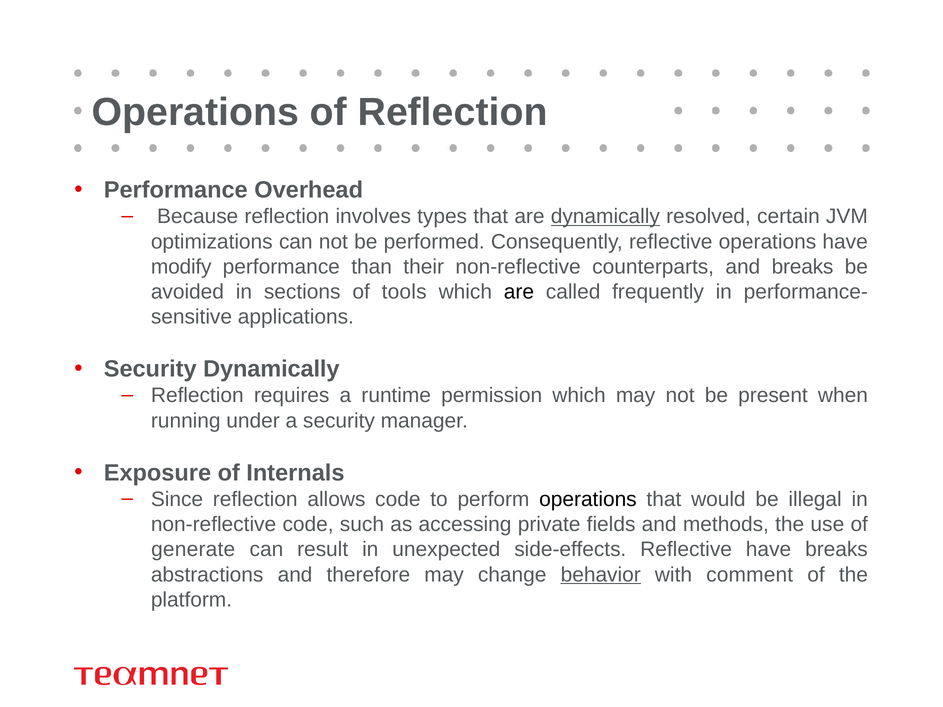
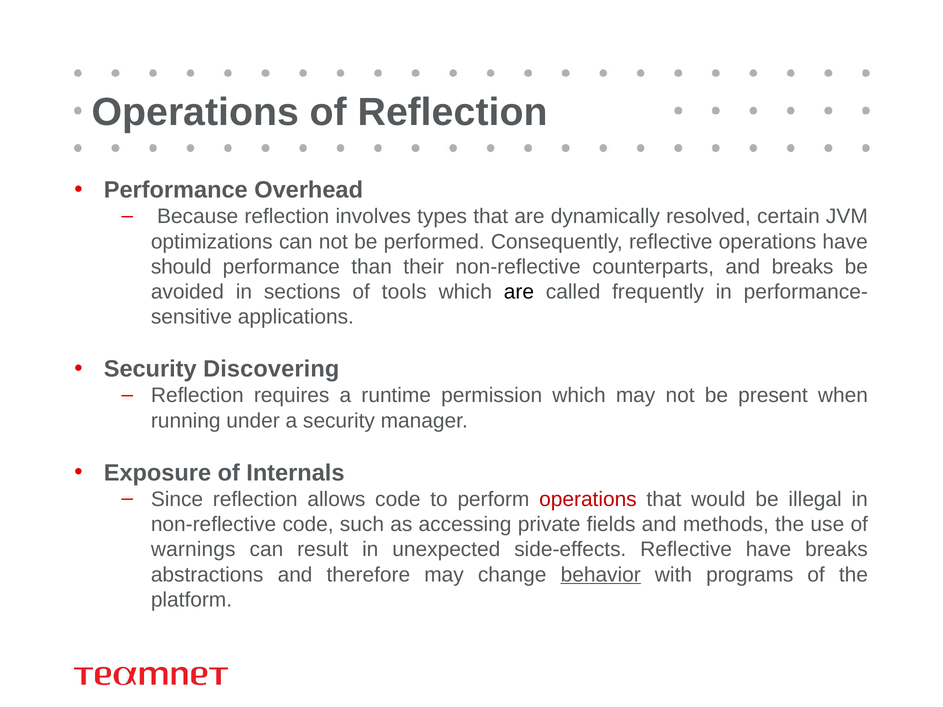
dynamically underline: present -> none (605, 217)
modify: modify -> should (181, 267)
Security Dynamically: Dynamically -> Discovering (271, 369)
operations colour: black -> red (588, 499)
generate: generate -> warnings (193, 550)
comment: comment -> programs (750, 575)
